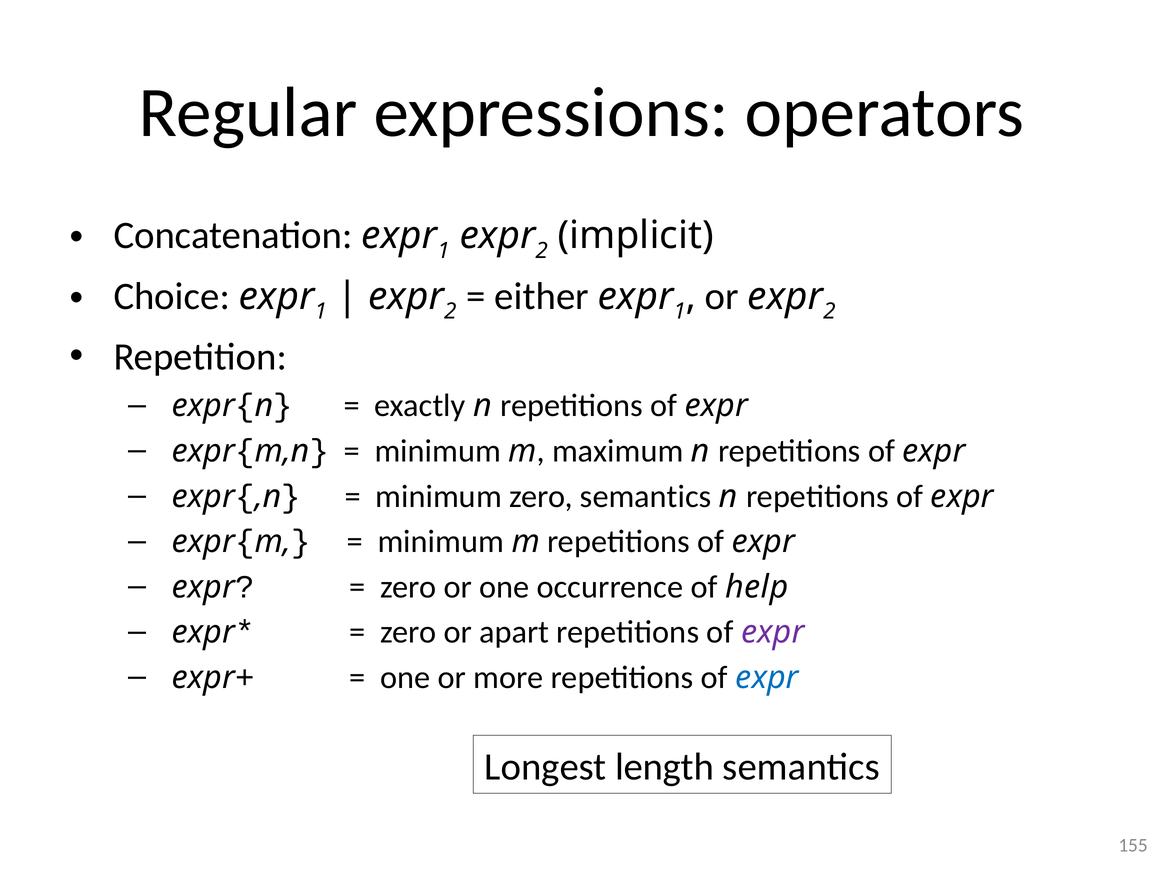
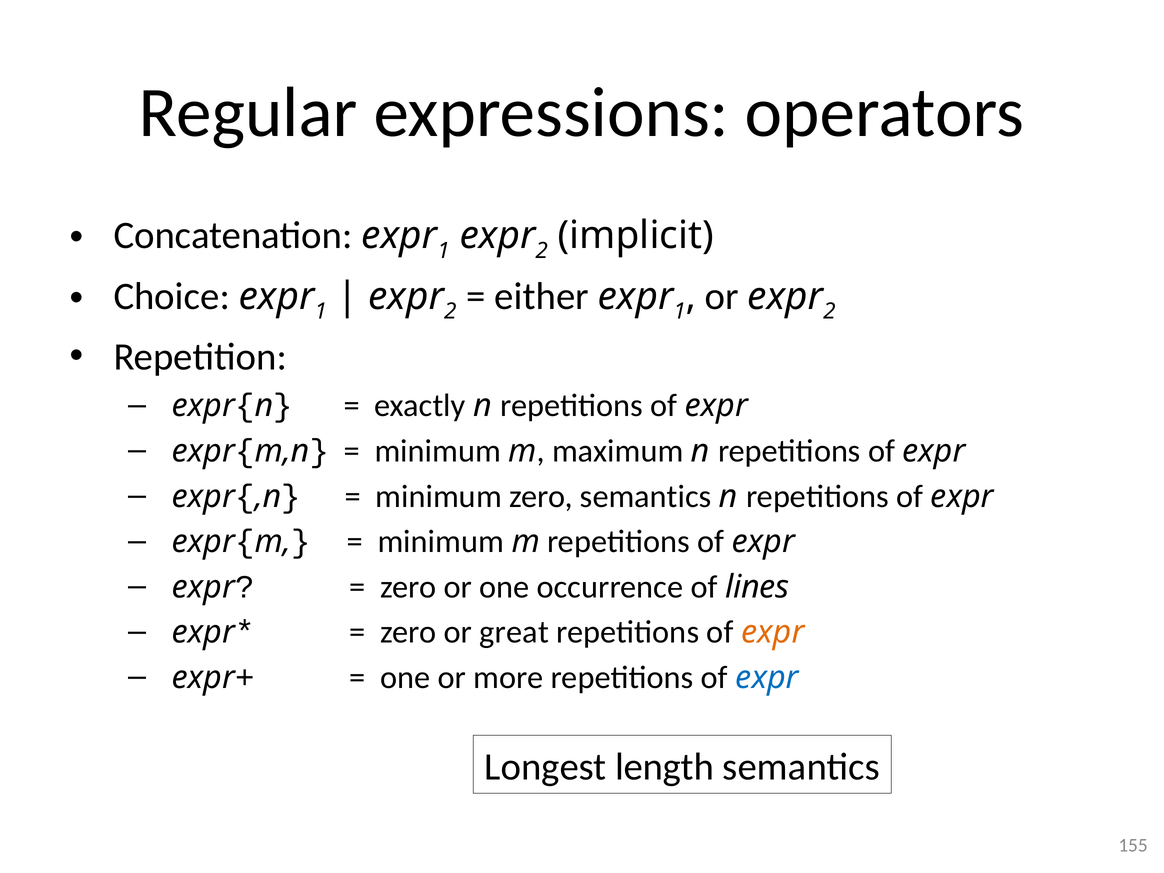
help: help -> lines (757, 587)
apart: apart -> great (514, 632)
expr colour: purple -> orange (773, 632)
